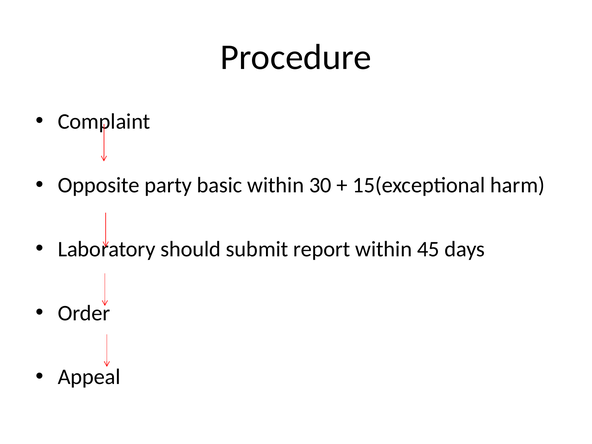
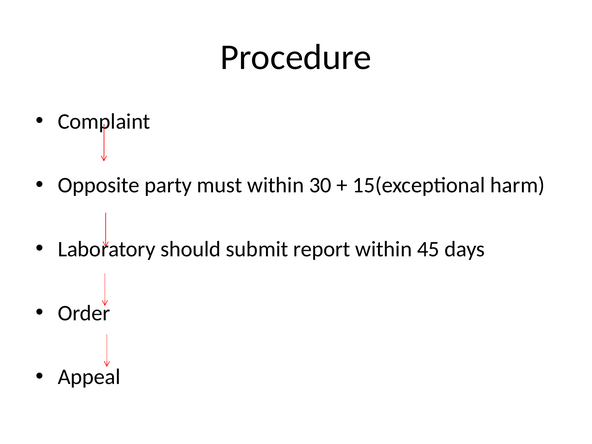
basic: basic -> must (220, 185)
